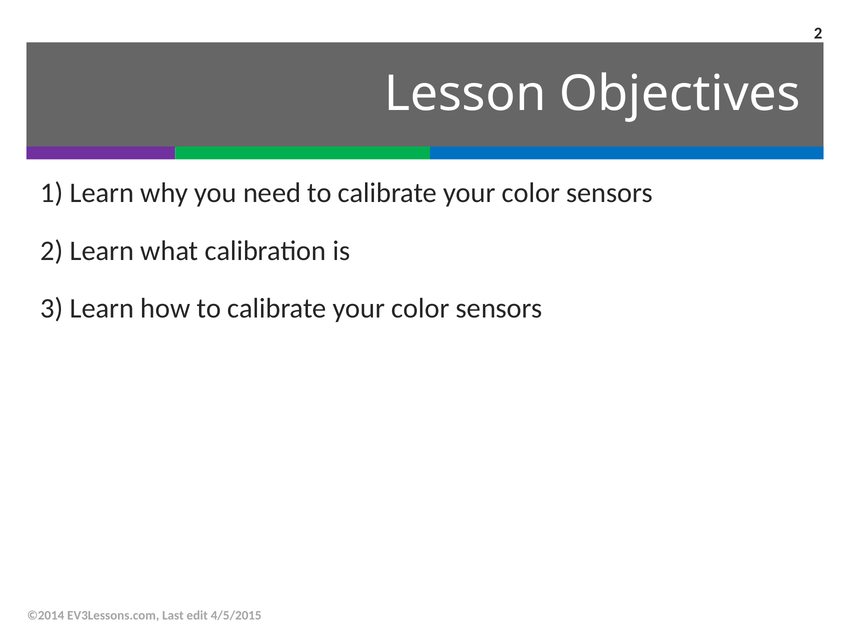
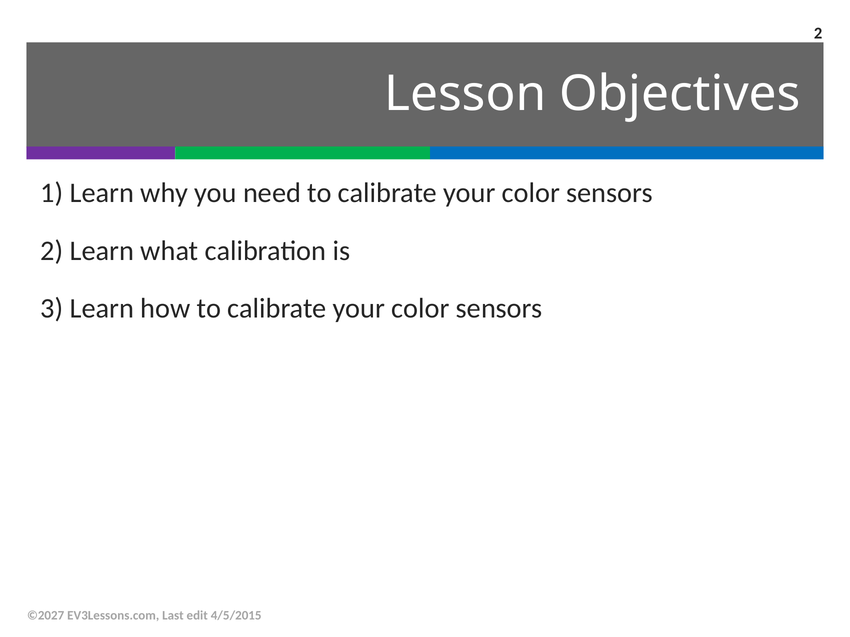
©2014: ©2014 -> ©2027 (46, 616)
